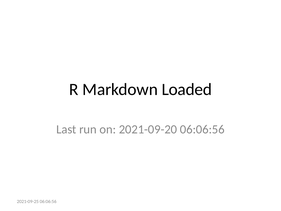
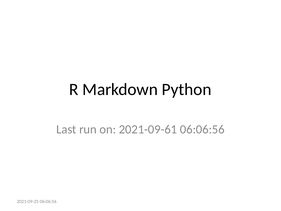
Loaded: Loaded -> Python (187, 89)
2021-09-20: 2021-09-20 -> 2021-09-61 (148, 129)
